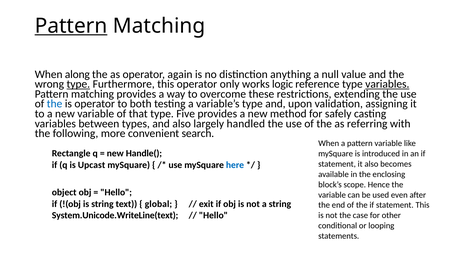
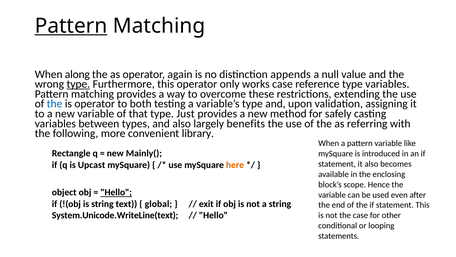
anything: anything -> appends (291, 74)
works logic: logic -> case (282, 84)
variables underline: present -> none (387, 84)
Five: Five -> Just (186, 114)
handled: handled -> benefits (246, 123)
search: search -> library (198, 133)
Handle(: Handle( -> Mainly( (144, 153)
here colour: blue -> orange (235, 165)
Hello underline: none -> present (116, 192)
